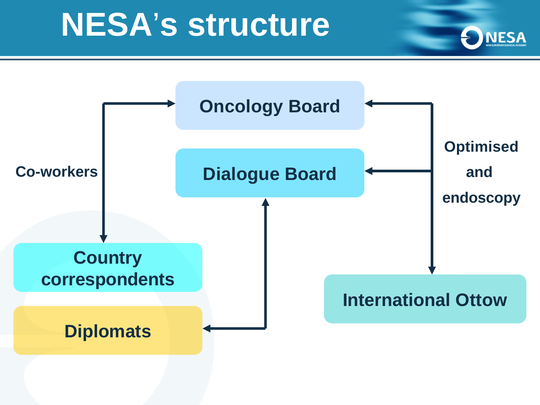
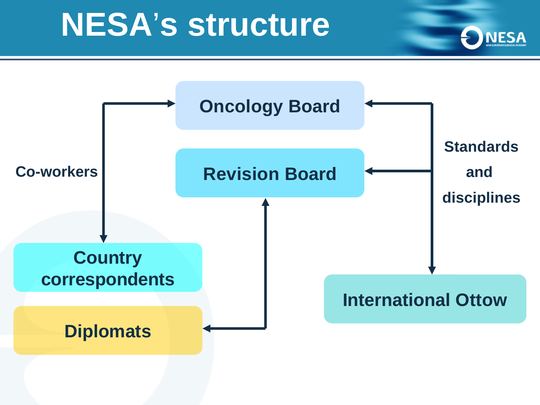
Optimised: Optimised -> Standards (481, 147)
Dialogue: Dialogue -> Revision (241, 174)
endoscopy: endoscopy -> disciplines (481, 198)
